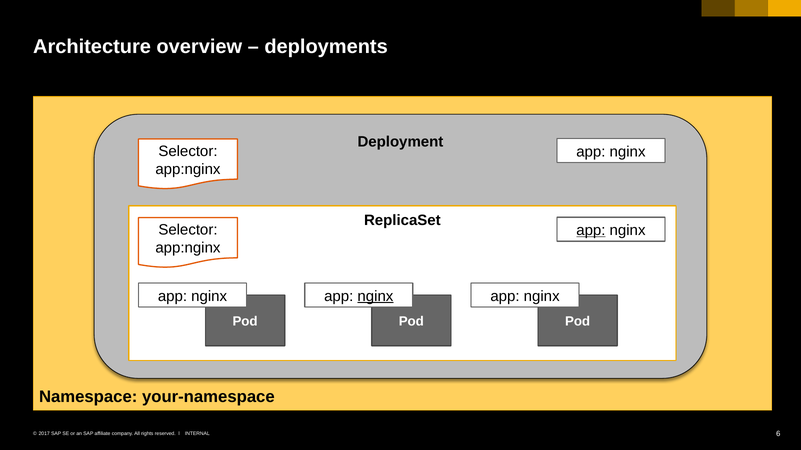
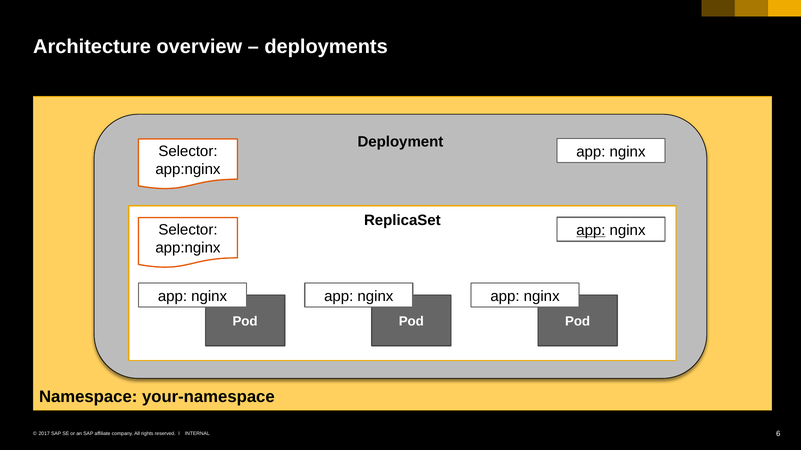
nginx underline: present -> none (375, 296)
